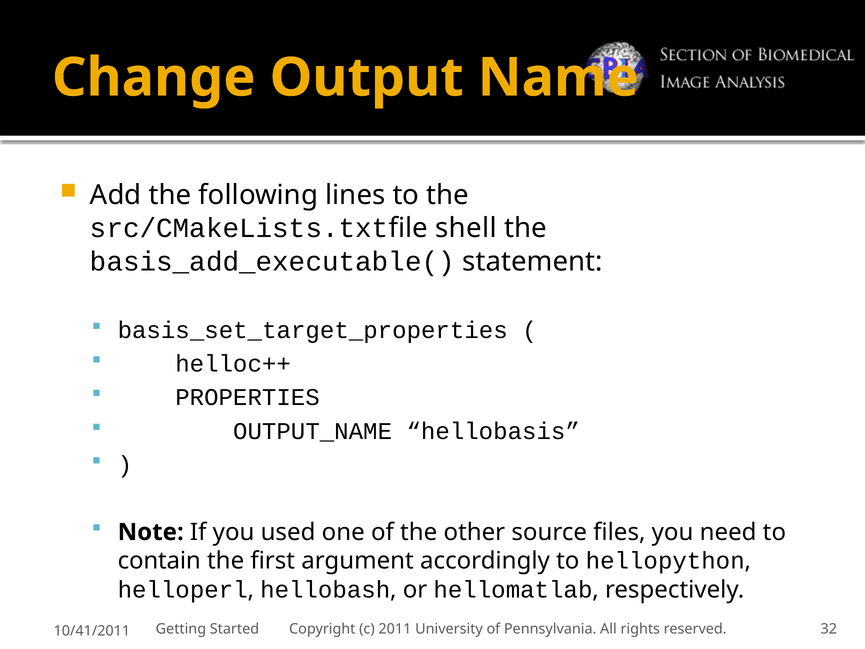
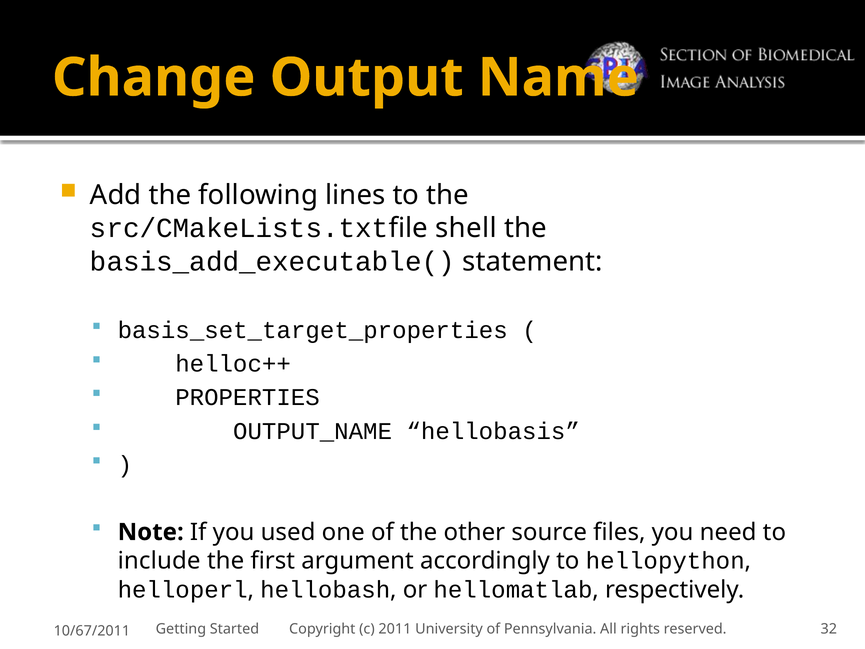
contain: contain -> include (159, 561)
10/41/2011: 10/41/2011 -> 10/67/2011 (92, 631)
